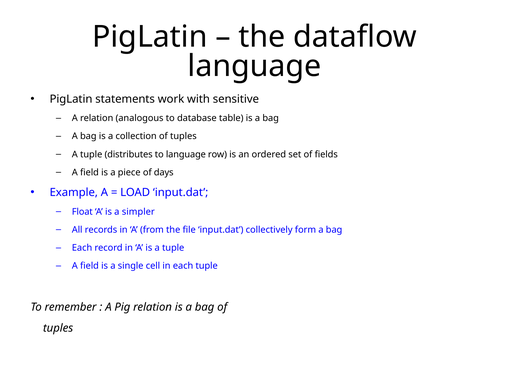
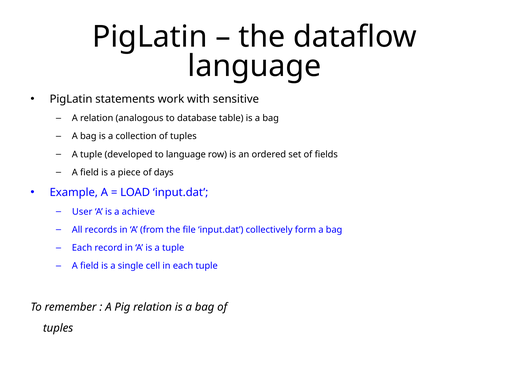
distributes: distributes -> developed (129, 155)
Float: Float -> User (82, 212)
simpler: simpler -> achieve (138, 212)
